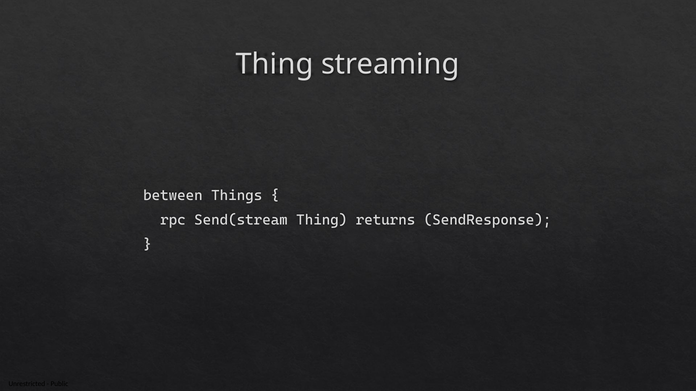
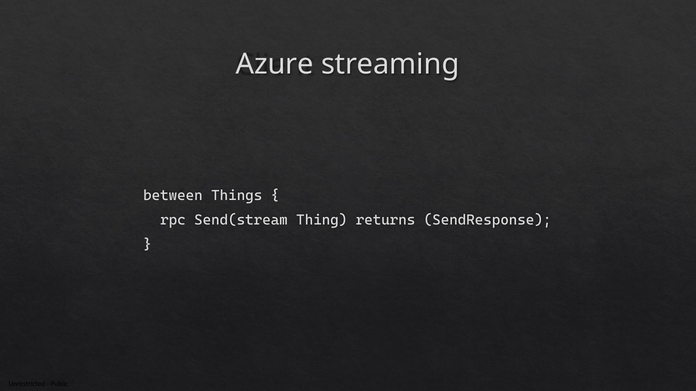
Thing: Thing -> Azure (275, 65)
